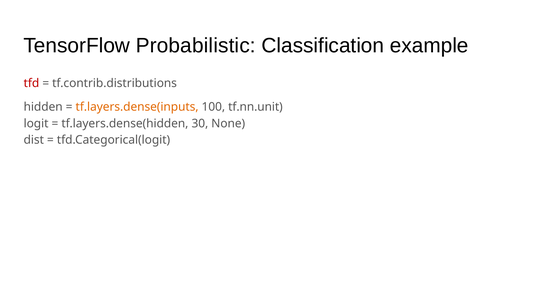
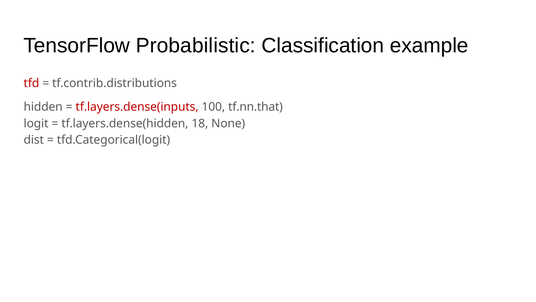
tf.layers.dense(inputs colour: orange -> red (137, 107)
tf.nn.unit: tf.nn.unit -> tf.nn.that (255, 107)
30: 30 -> 18 (200, 123)
